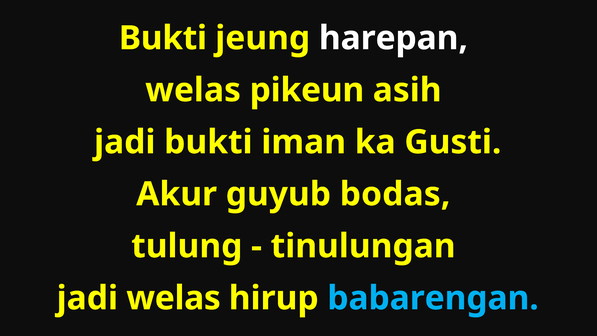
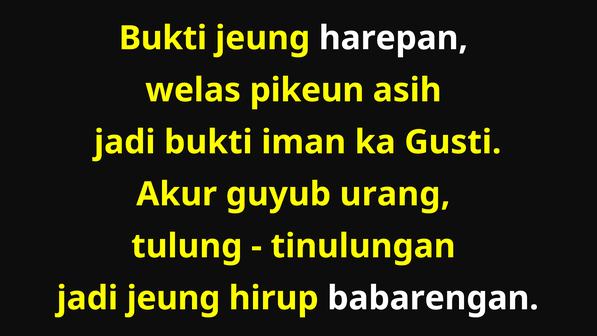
bodas: bodas -> urang (395, 194)
jadi welas: welas -> jeung (174, 298)
babarengan colour: light blue -> white (433, 298)
